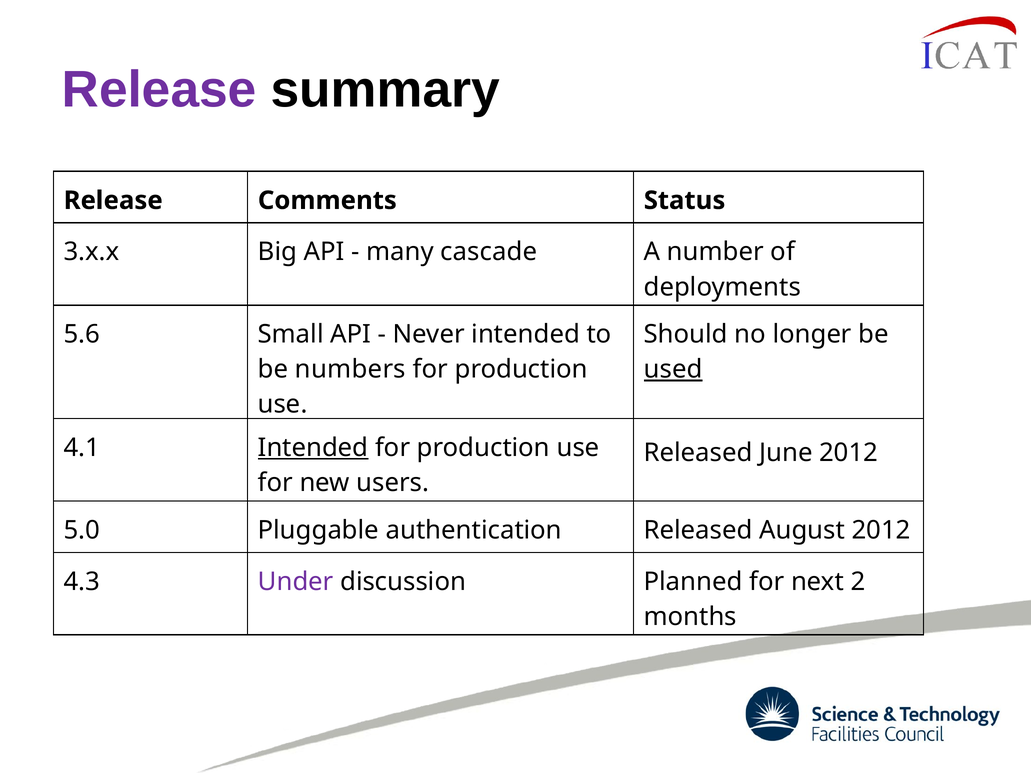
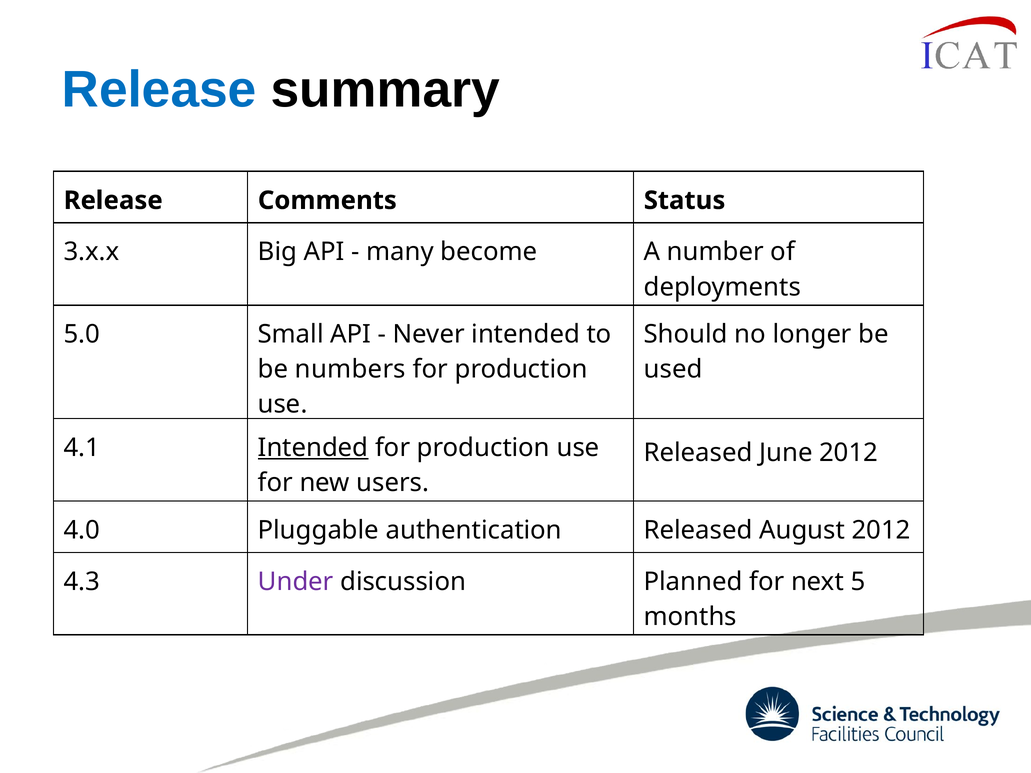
Release colour: purple -> blue (159, 90)
cascade: cascade -> become (489, 252)
5.6: 5.6 -> 5.0 (82, 334)
used underline: present -> none (673, 370)
5.0: 5.0 -> 4.0 (82, 530)
2: 2 -> 5 (858, 582)
